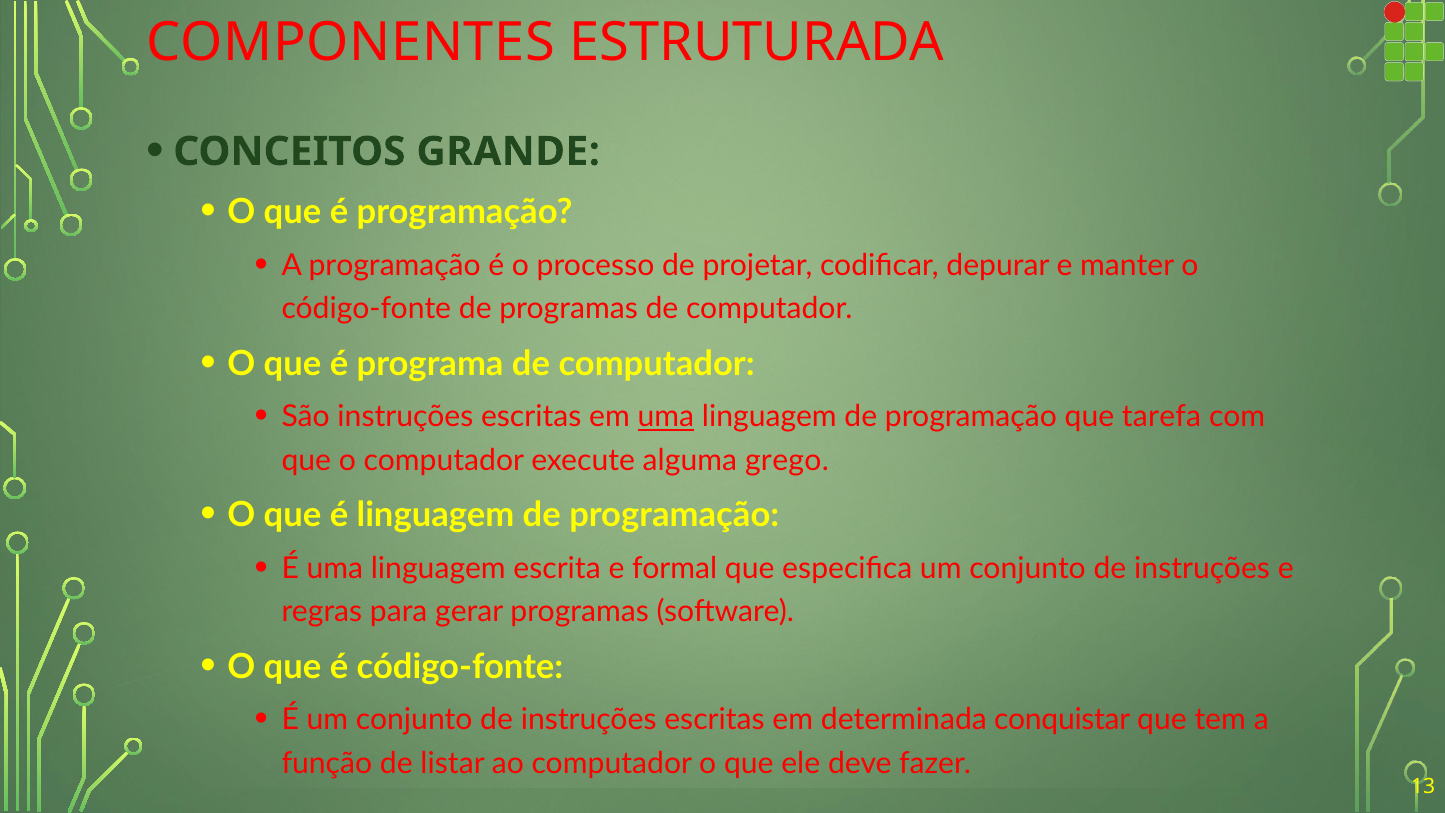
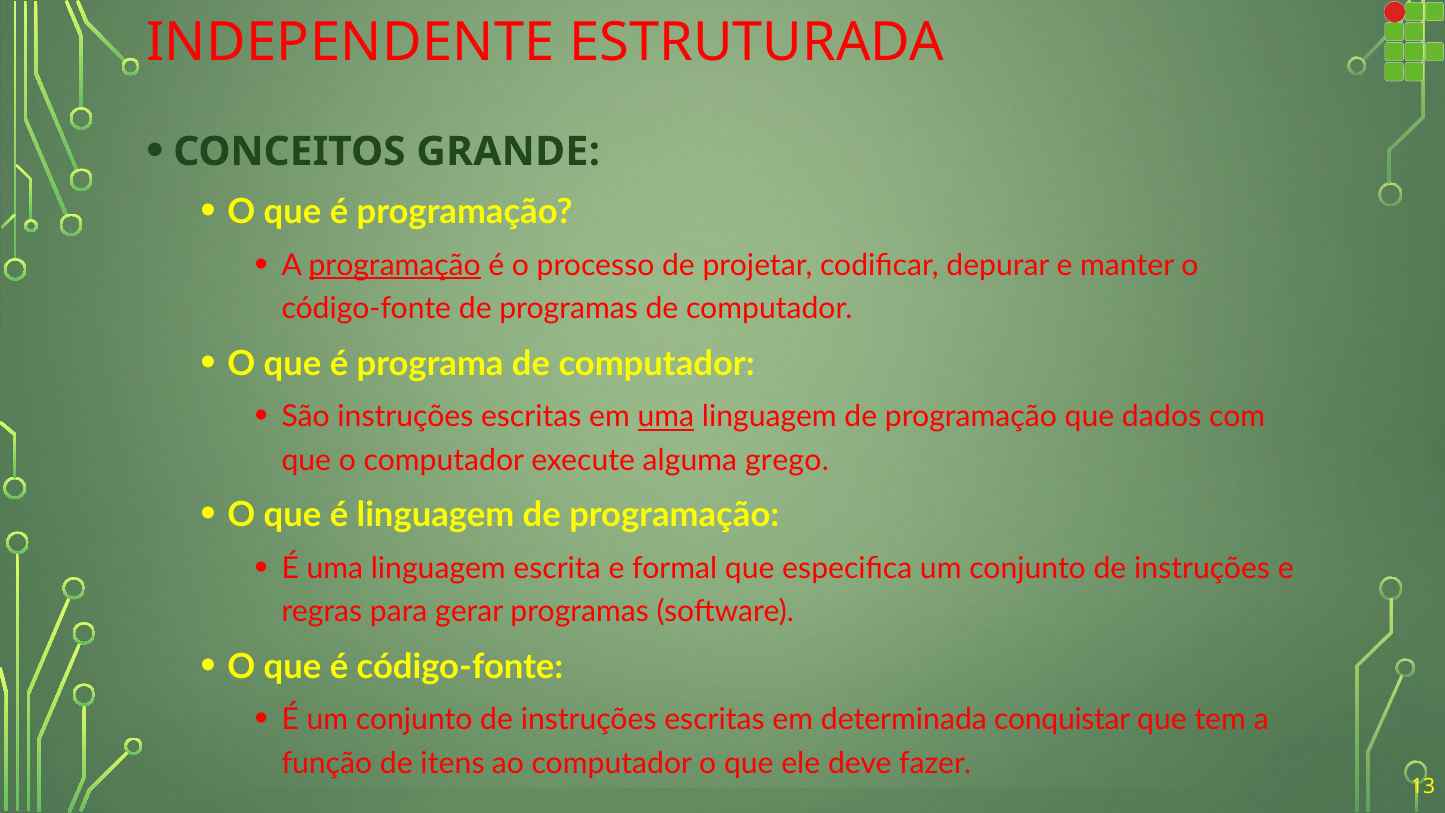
COMPONENTES: COMPONENTES -> INDEPENDENTE (351, 43)
programação underline: none -> present (395, 265)
tarefa: tarefa -> dados (1162, 417)
listar: listar -> itens (453, 763)
